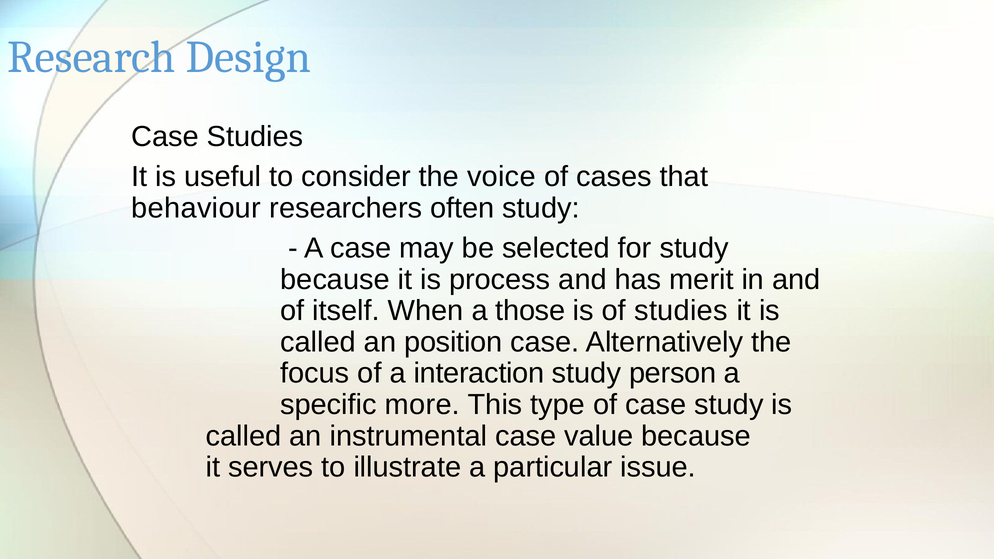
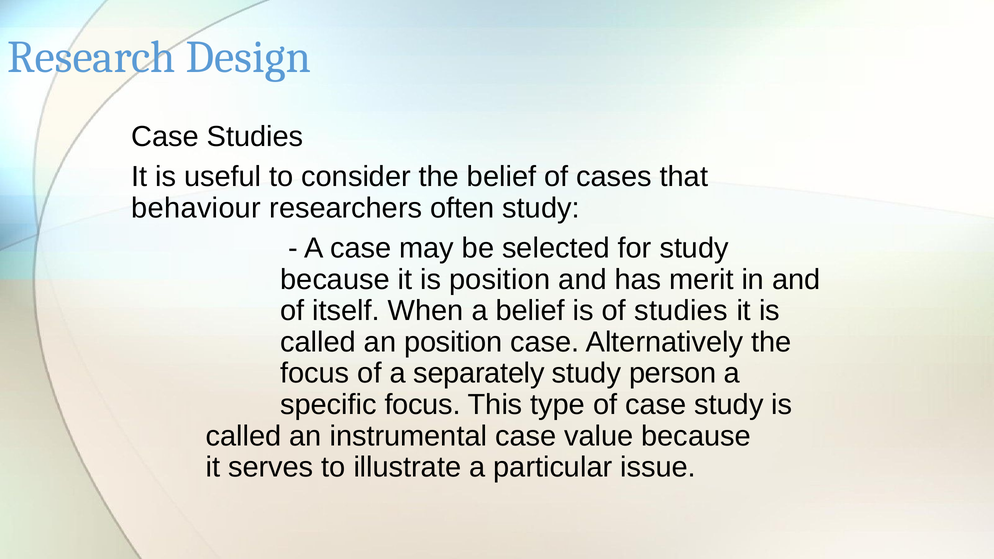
the voice: voice -> belief (502, 177)
is process: process -> position (500, 280)
a those: those -> belief (530, 311)
interaction: interaction -> separately (479, 373)
specific more: more -> focus (423, 405)
